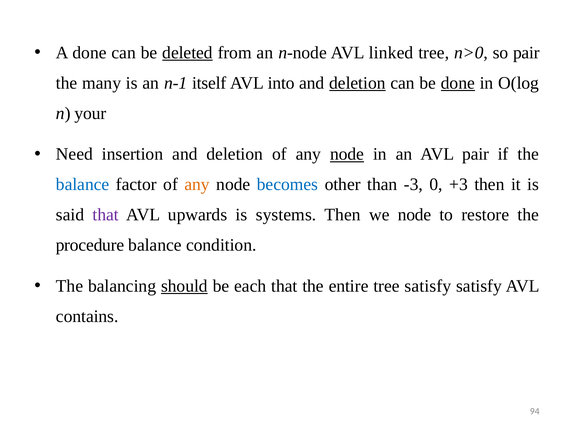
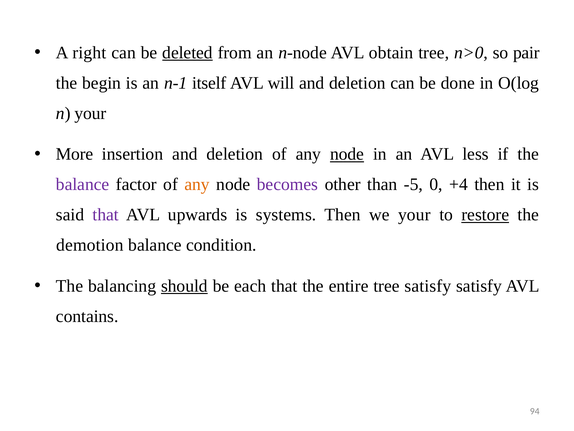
A done: done -> right (89, 53)
linked: linked -> obtain (391, 53)
many: many -> begin (102, 83)
into: into -> will (281, 83)
deletion underline: present -> none (357, 83)
done underline: present -> none (458, 83)
Need: Need -> More (75, 154)
AVL pair: pair -> less (476, 154)
balance colour: blue -> purple (83, 184)
becomes colour: blue -> purple (288, 184)
-3: -3 -> -5 (413, 184)
+3: +3 -> +4 (459, 184)
we node: node -> your (414, 215)
restore underline: none -> present (485, 215)
procedure: procedure -> demotion (90, 245)
